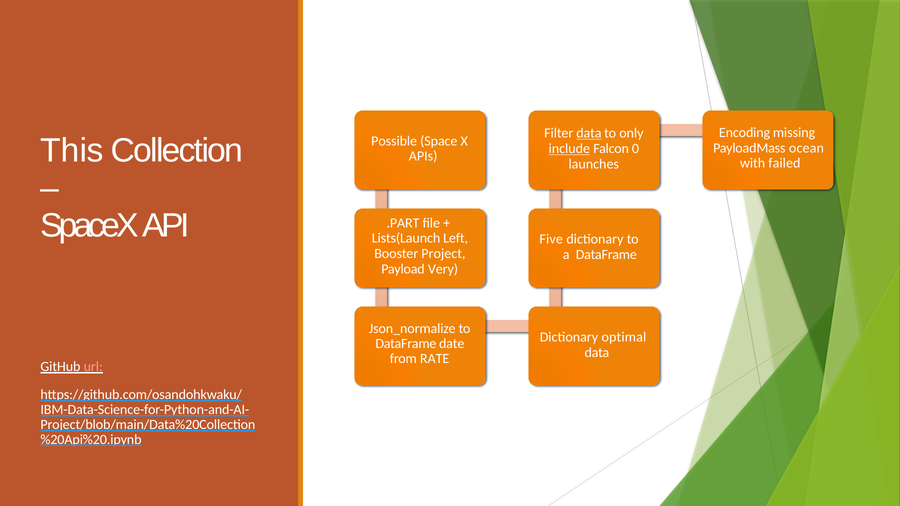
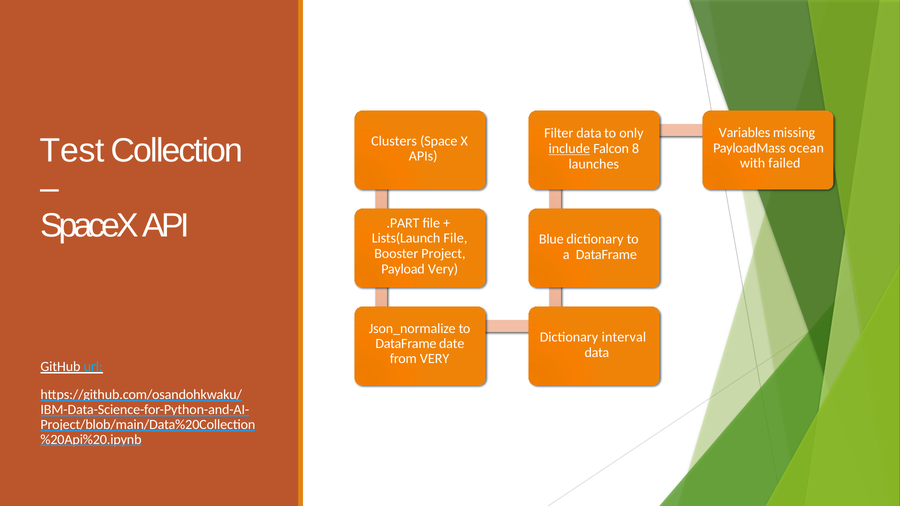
Encoding: Encoding -> Variables (745, 133)
data underline: present -> none (589, 133)
This: This -> Test (72, 151)
Possible: Possible -> Clusters (394, 141)
0: 0 -> 8 (636, 149)
Lists(Launch Left: Left -> File (455, 238)
Five: Five -> Blue (551, 239)
optimal: optimal -> interval (624, 337)
from RATE: RATE -> VERY (435, 359)
url colour: pink -> light blue (93, 367)
